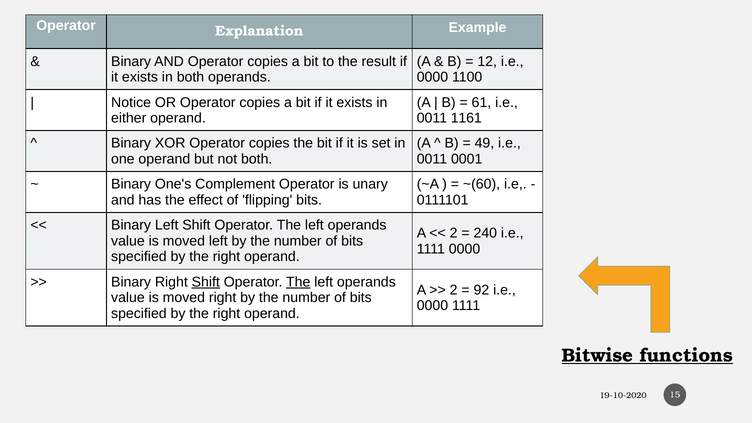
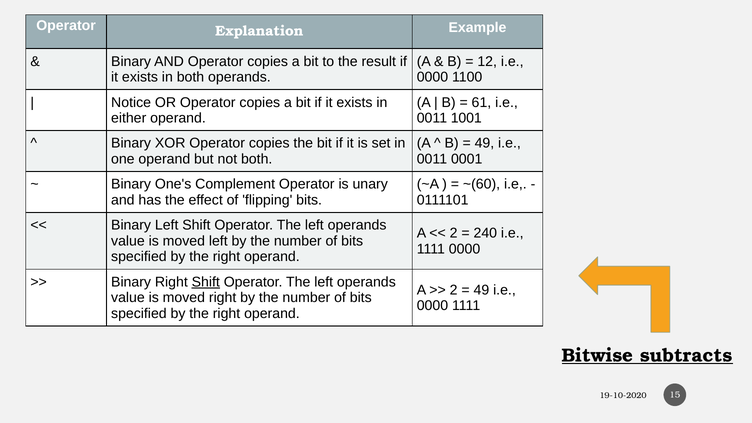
1161: 1161 -> 1001 (466, 118)
The underline: present -> none (298, 282)
92: 92 -> 49 (481, 290)
functions: functions -> subtracts (686, 356)
